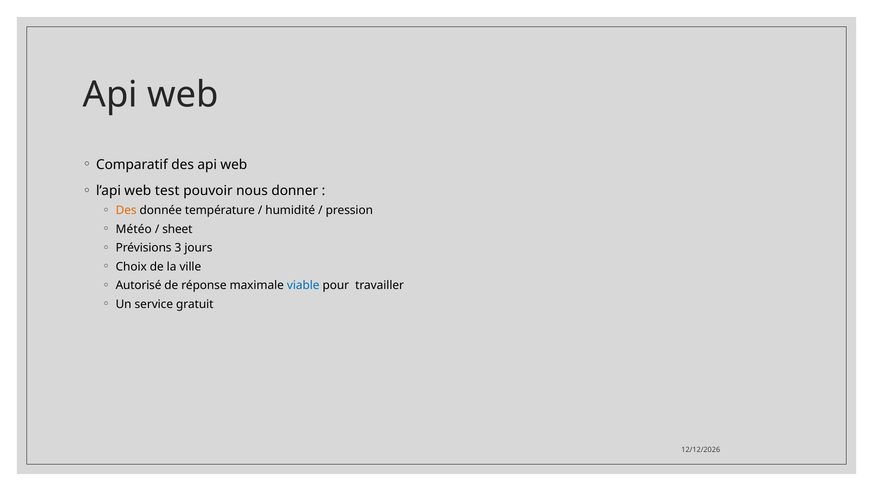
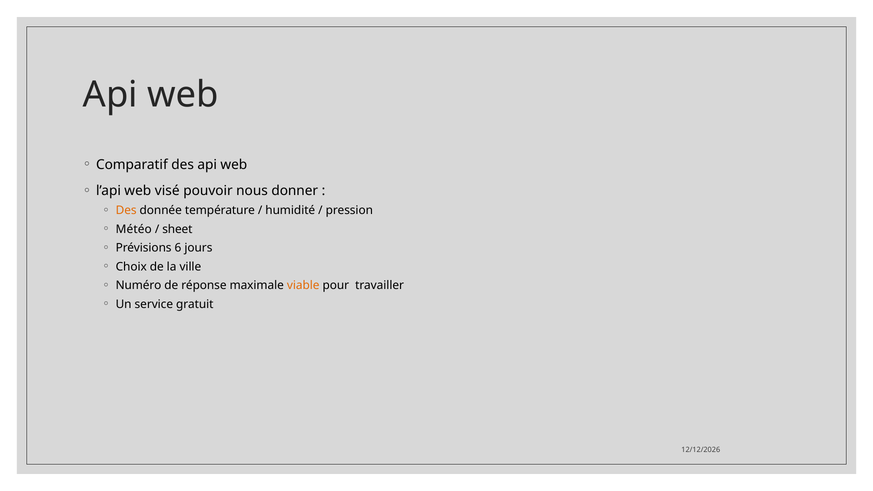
test: test -> visé (167, 191)
3: 3 -> 6 (178, 248)
Autorisé: Autorisé -> Numéro (139, 285)
viable colour: blue -> orange (303, 285)
